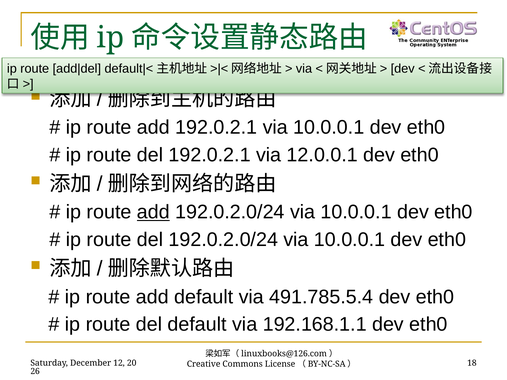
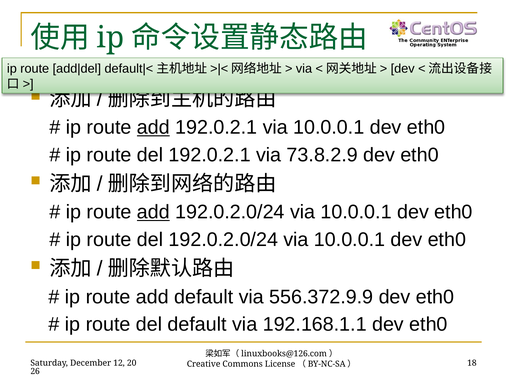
add underline: none -> present (153, 127)
12.0.0.1: 12.0.0.1 -> 73.8.2.9 (322, 155)
491.785.5.4: 491.785.5.4 -> 556.372.9.9 (321, 297)
